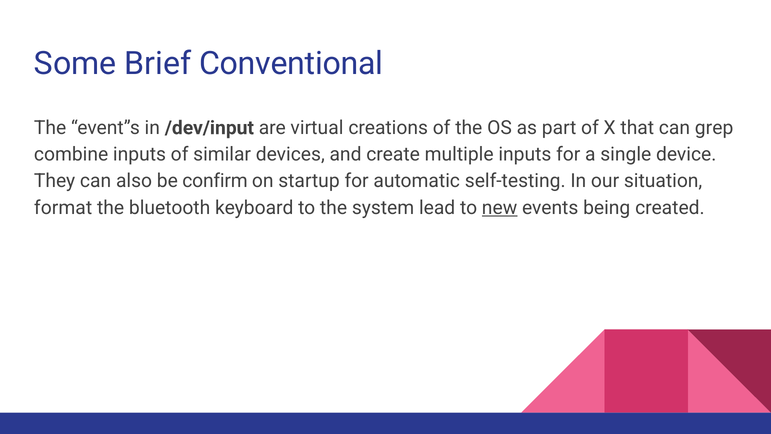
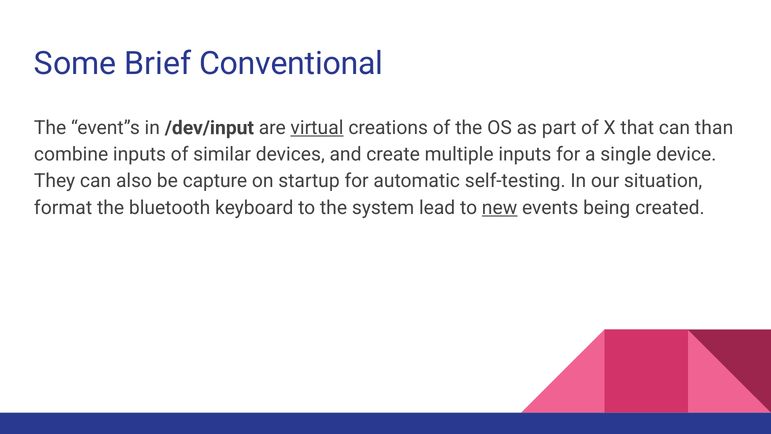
virtual underline: none -> present (317, 128)
grep: grep -> than (714, 128)
confirm: confirm -> capture (215, 181)
